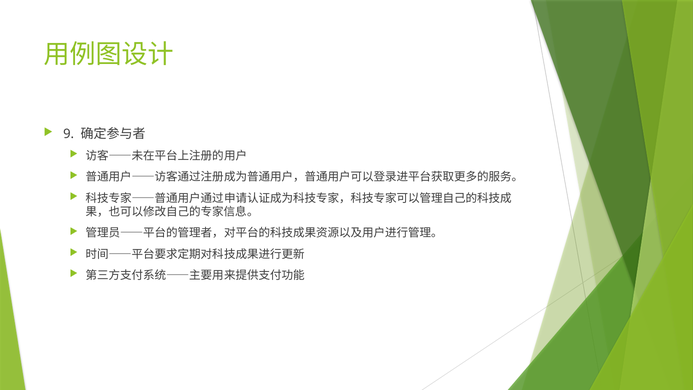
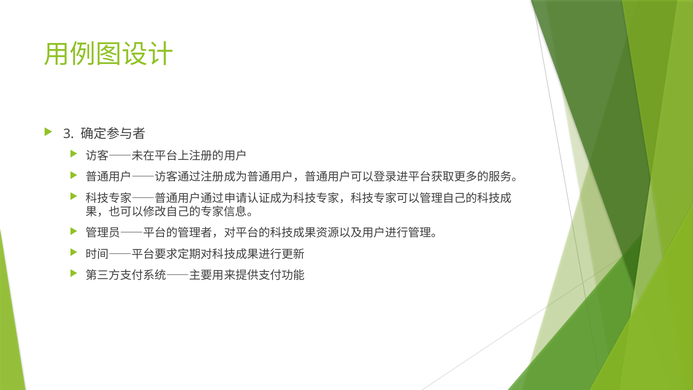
9: 9 -> 3 (69, 134)
